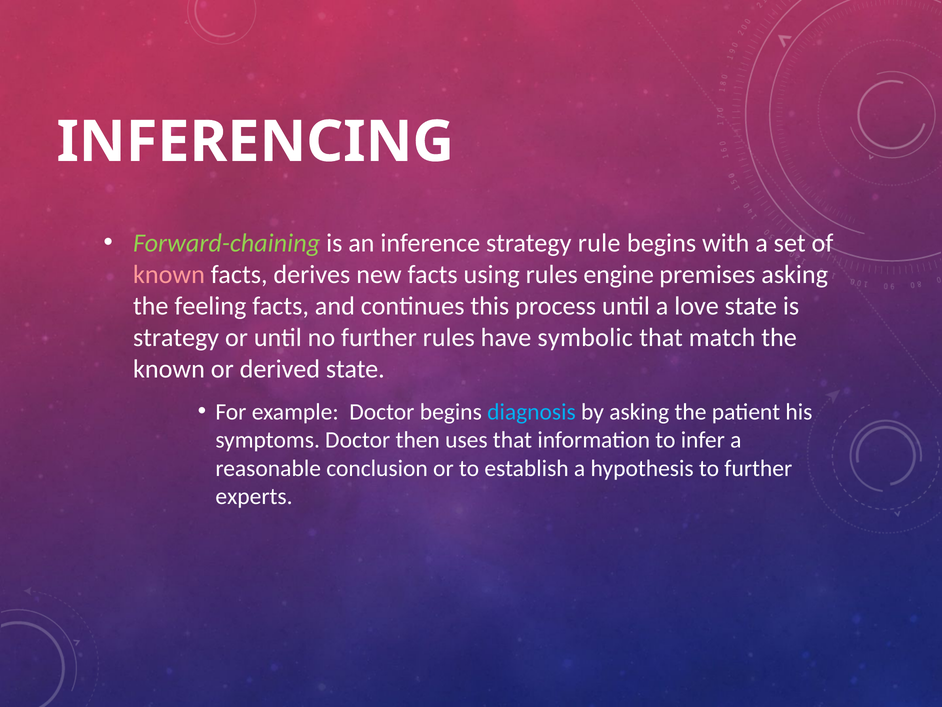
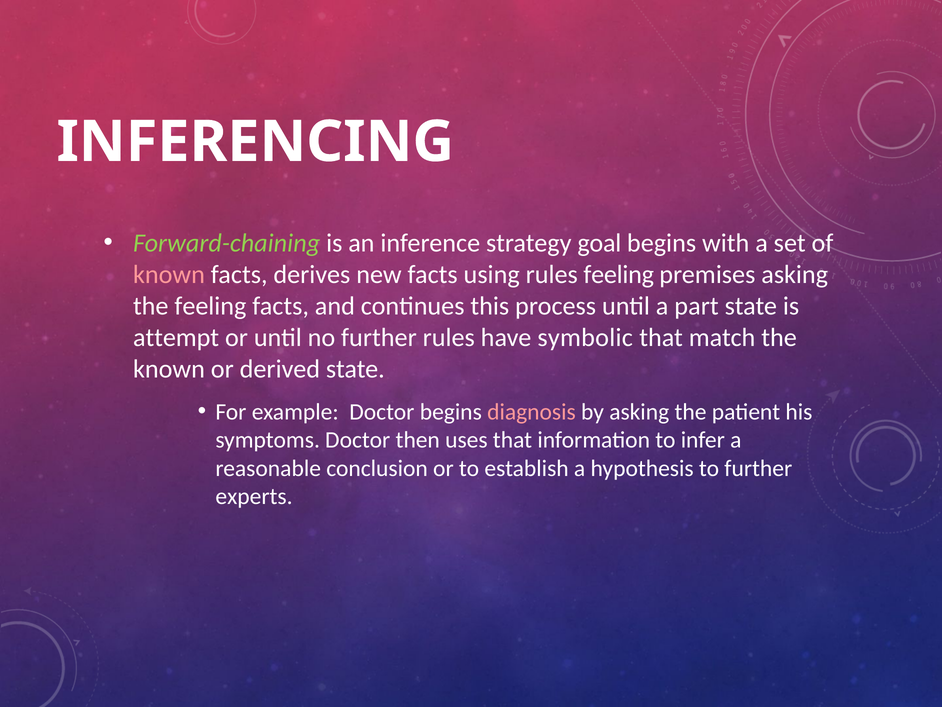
rule: rule -> goal (599, 243)
rules engine: engine -> feeling (619, 274)
love: love -> part (697, 306)
strategy: strategy -> attempt (176, 337)
diagnosis colour: light blue -> pink (531, 411)
